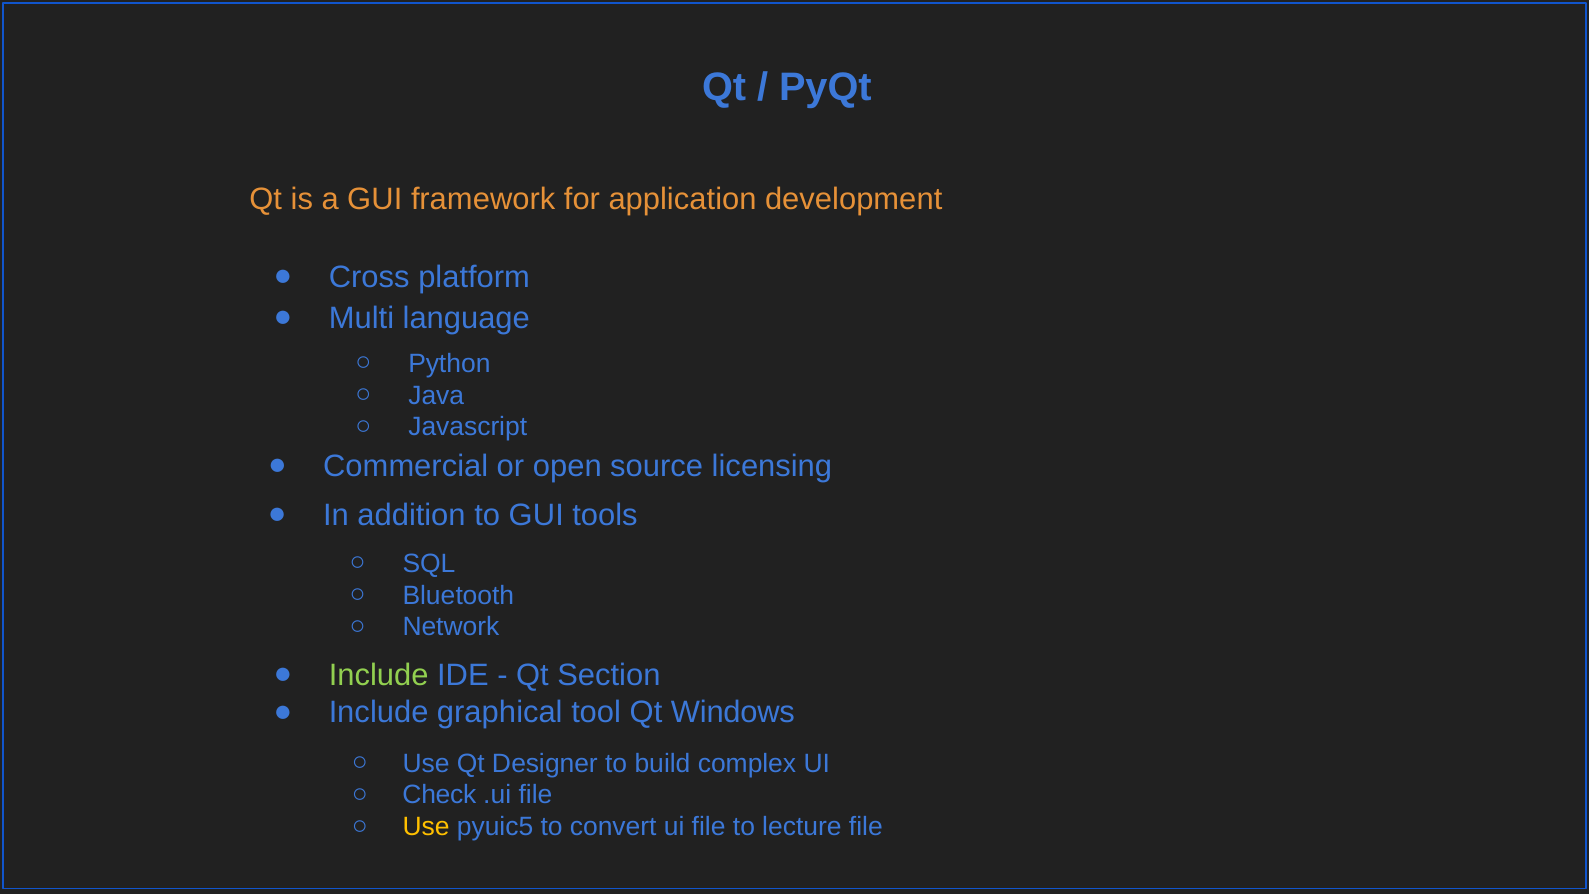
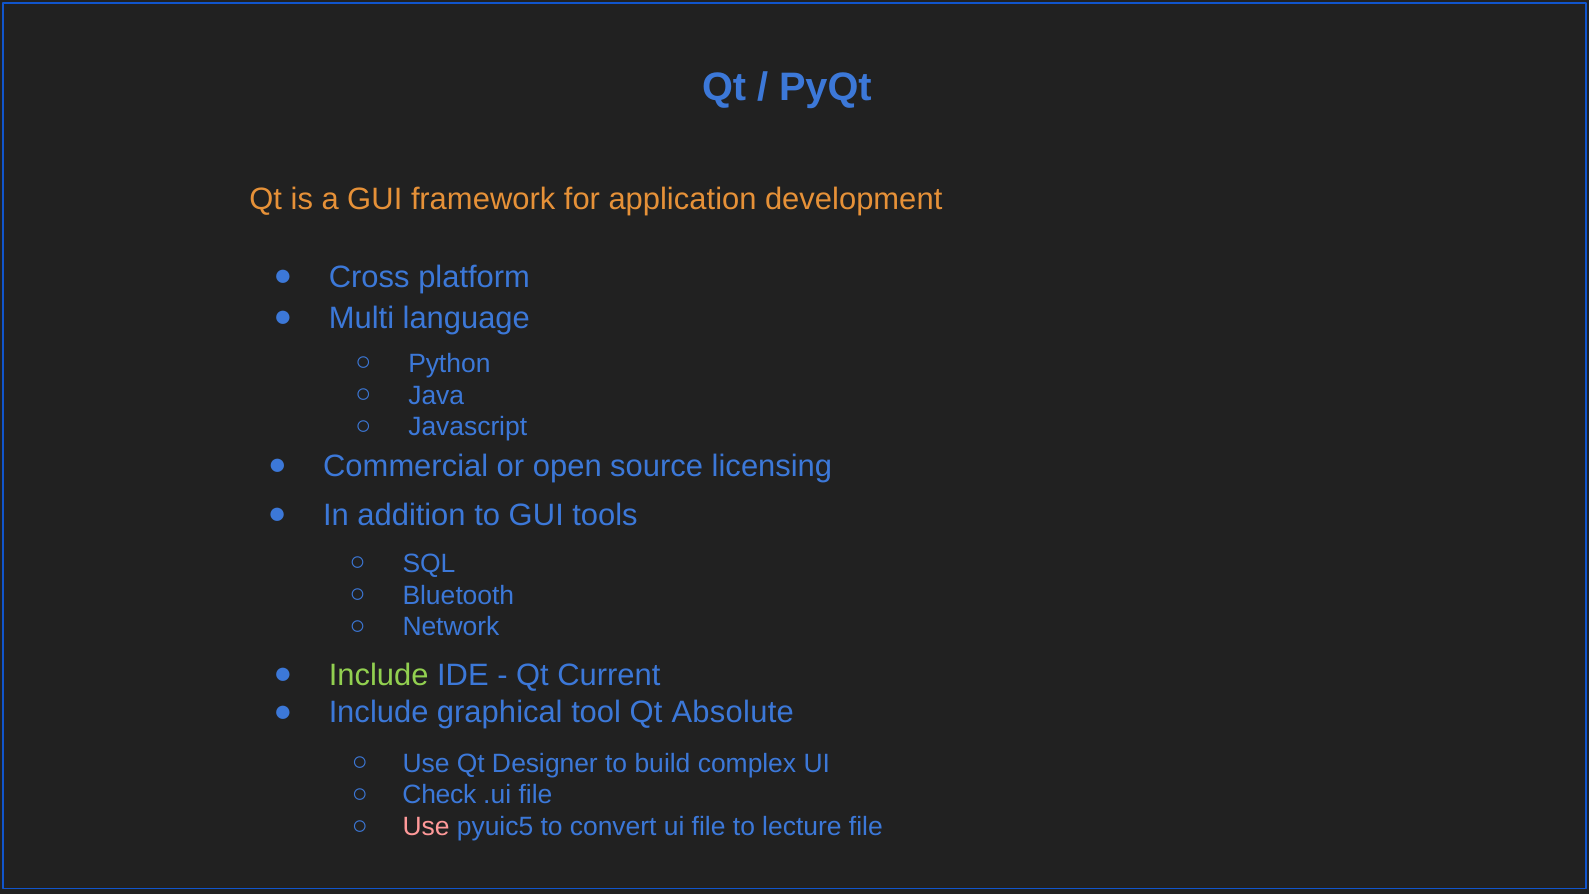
Section: Section -> Current (609, 675)
Windows: Windows -> Absolute (733, 712)
Use colour: yellow -> pink (426, 827)
